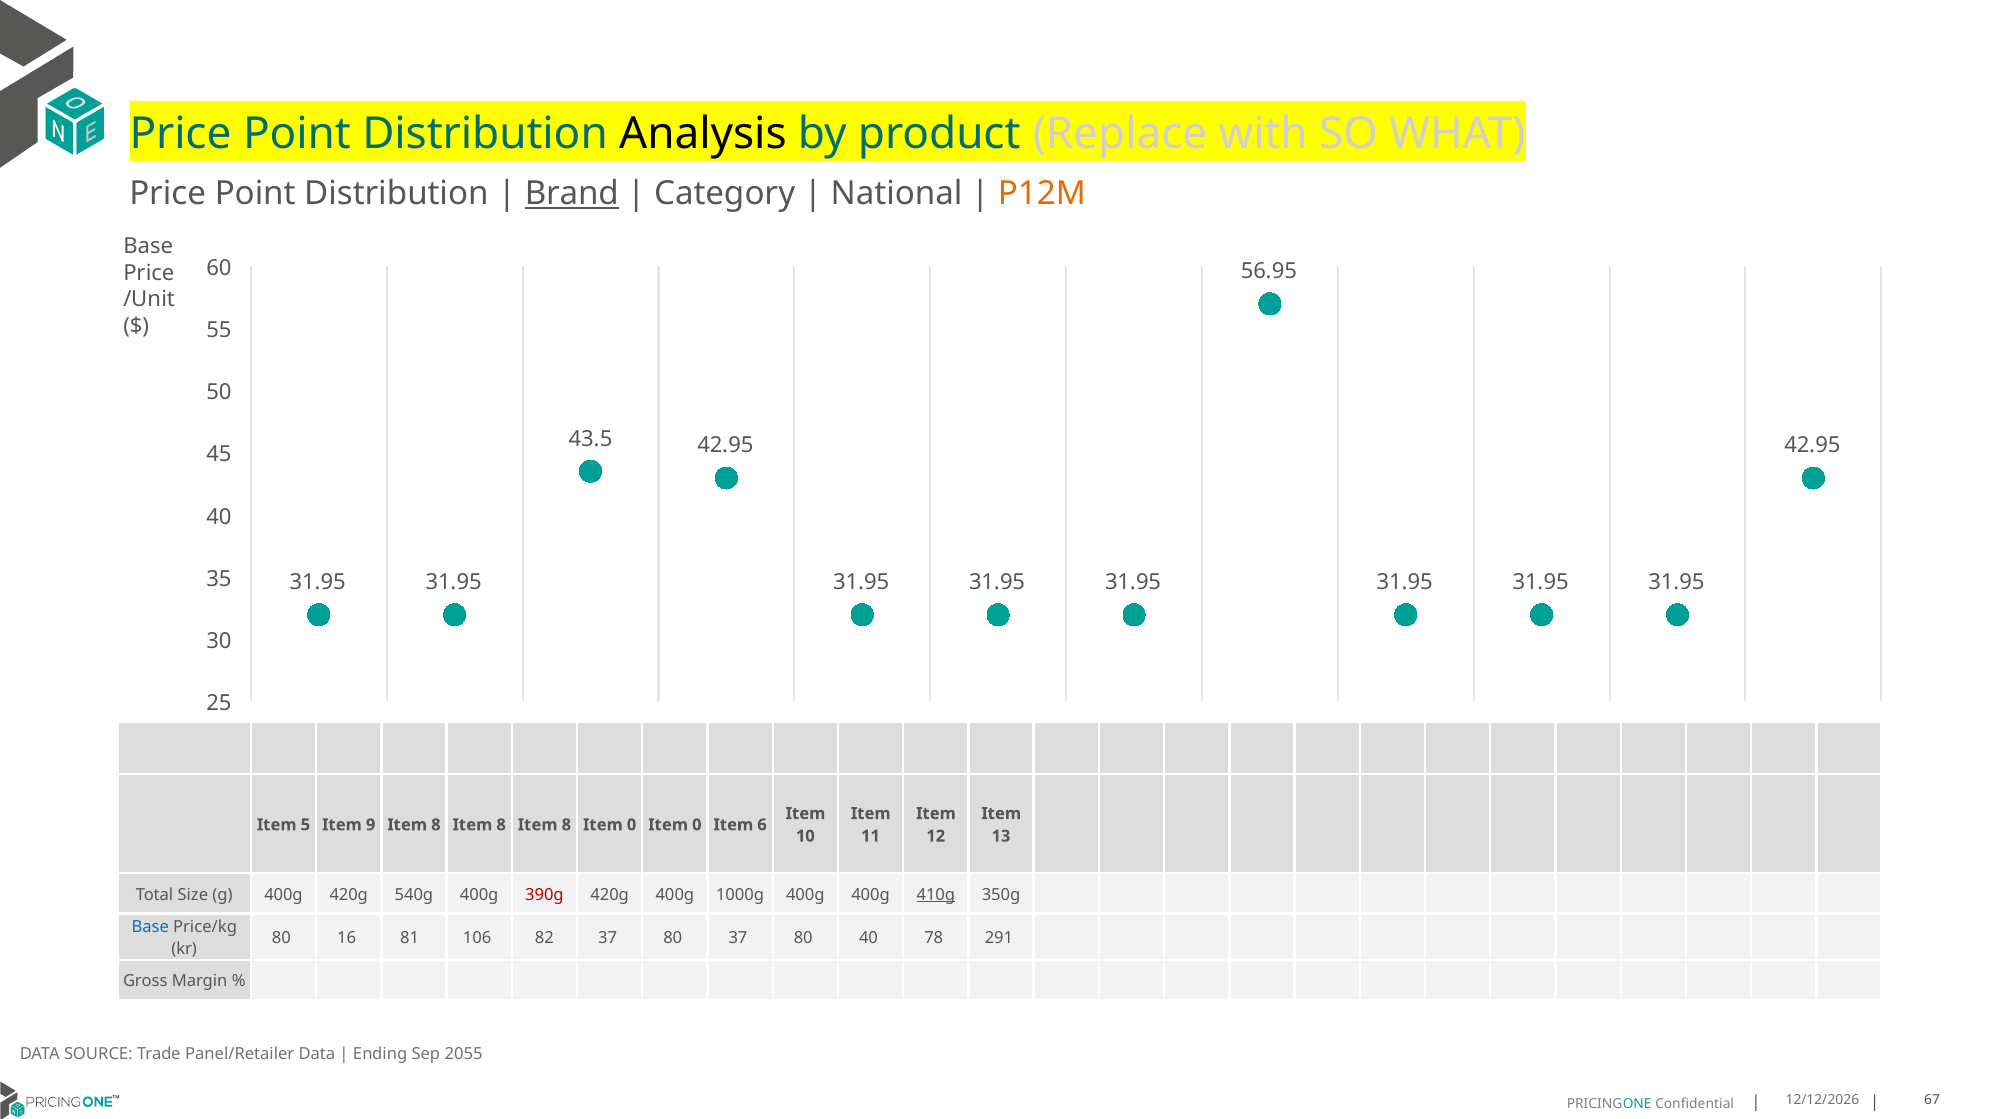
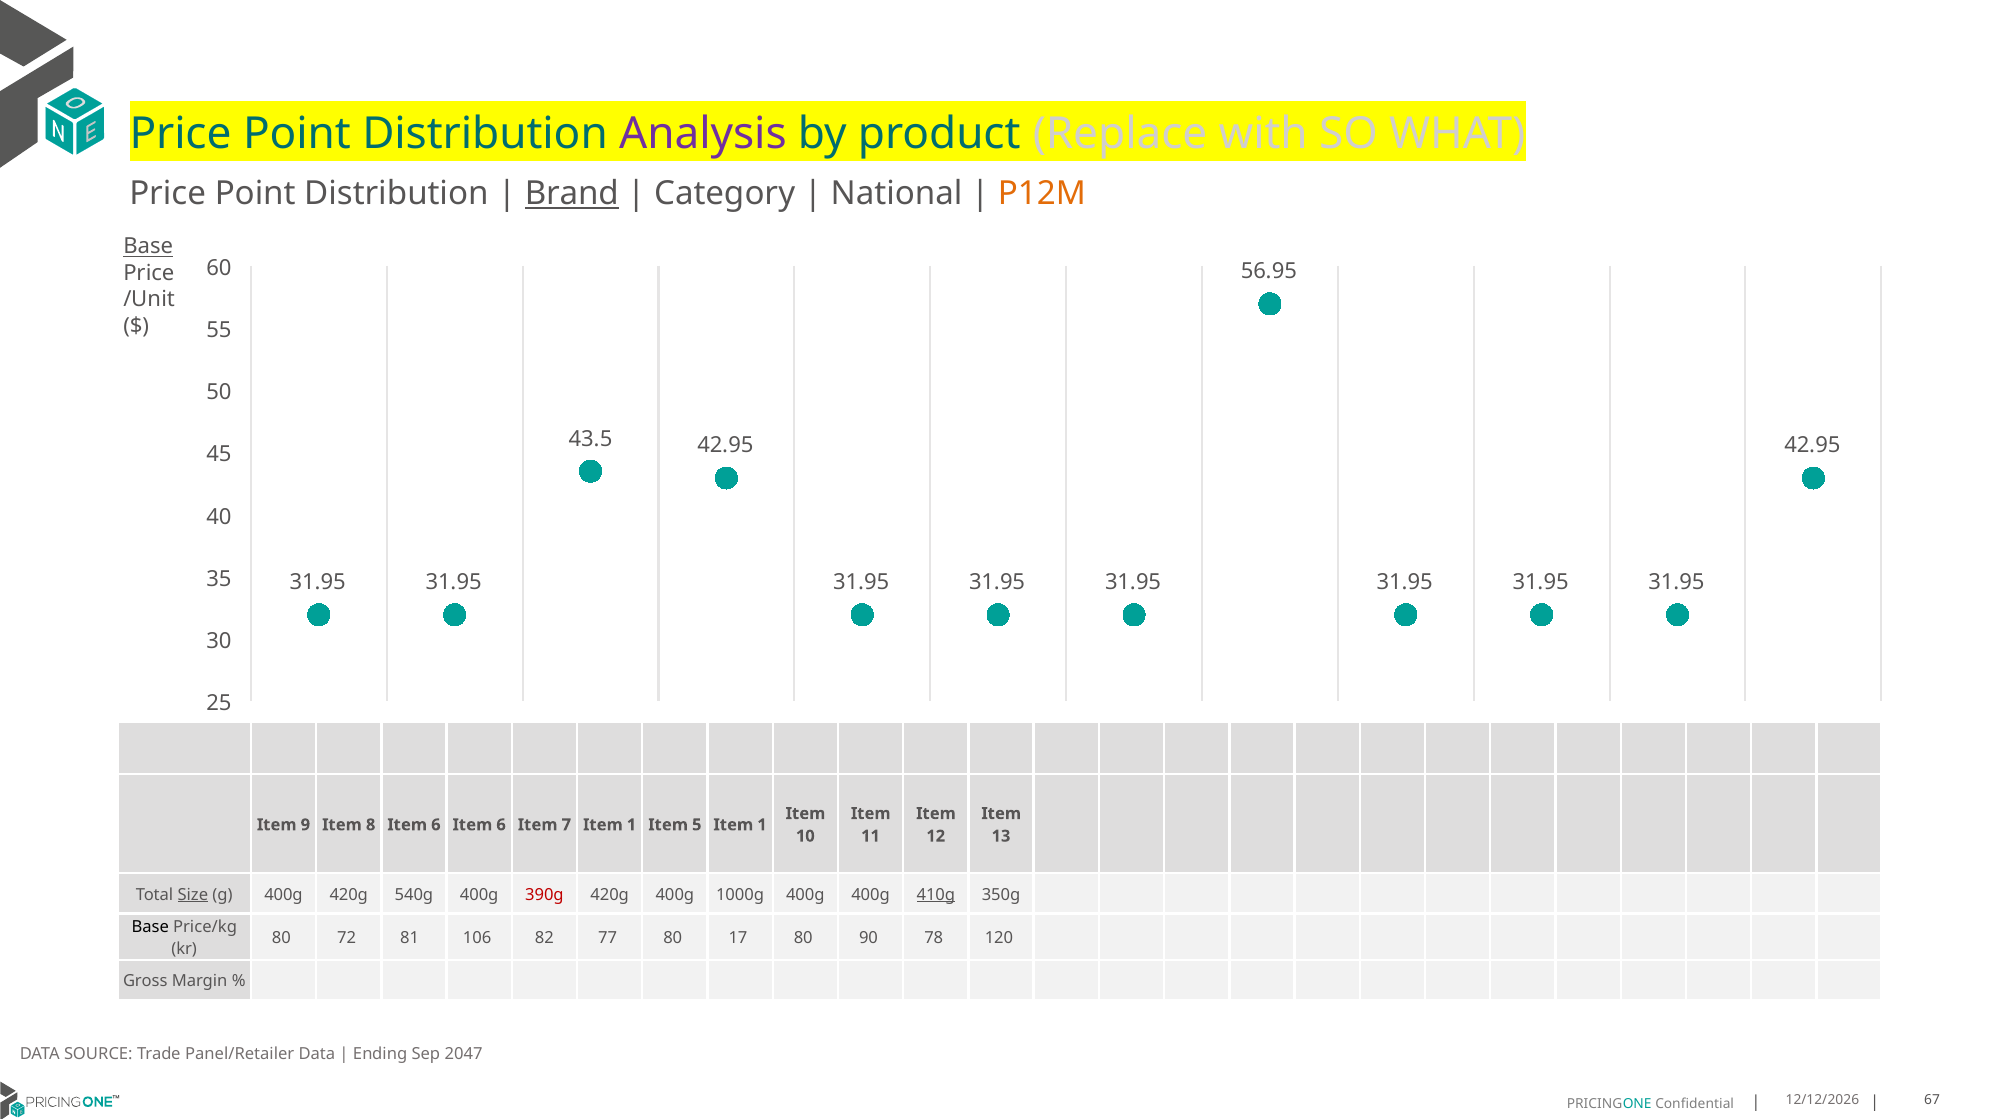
Analysis colour: black -> purple (703, 134)
Base underline: none -> present (148, 247)
5: 5 -> 9 (305, 825)
9: 9 -> 8 (371, 825)
8: 8 -> 6 (436, 825)
8: 8 -> 6 (501, 825)
8: 8 -> 7 (566, 825)
0: 0 -> 1 (632, 825)
0: 0 -> 5 (697, 825)
6: 6 -> 1 (762, 825)
Size underline: none -> present (193, 894)
Base colour: blue -> black (150, 927)
16: 16 -> 72 (347, 938)
82 37: 37 -> 77 (608, 938)
80 37: 37 -> 17 (738, 938)
80 40: 40 -> 90 (868, 938)
291: 291 -> 120 (999, 938)
2055: 2055 -> 2047 (464, 1054)
